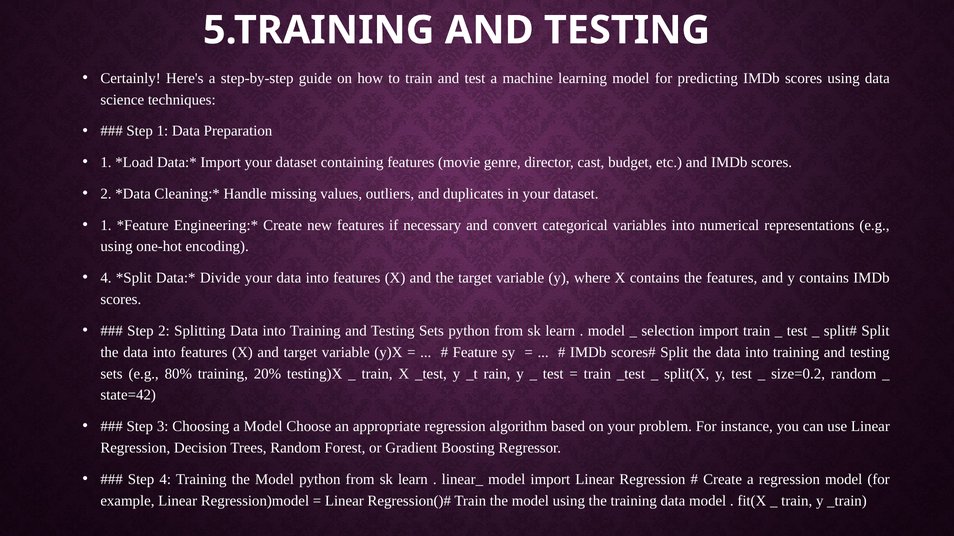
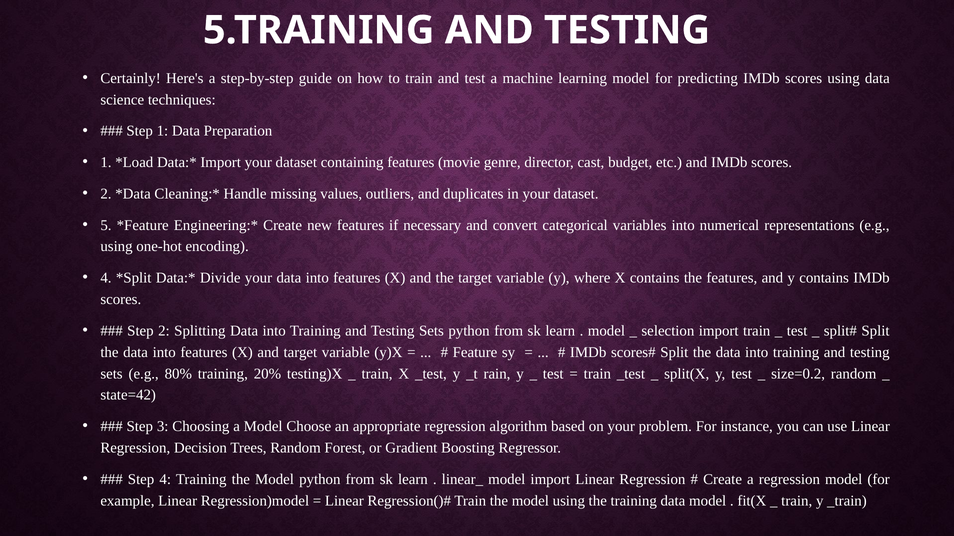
1: 1 -> 5 (106, 225)
